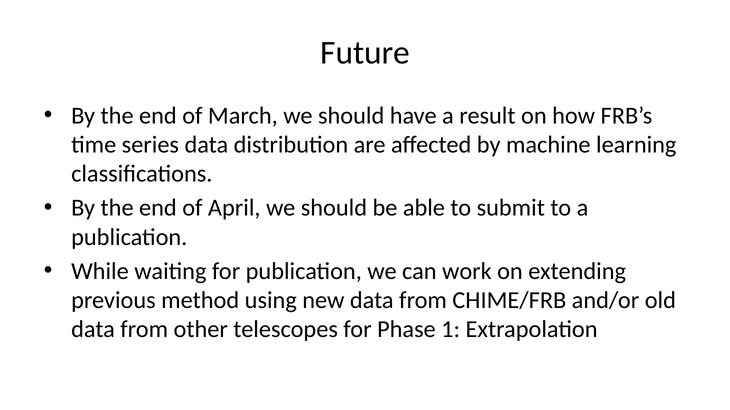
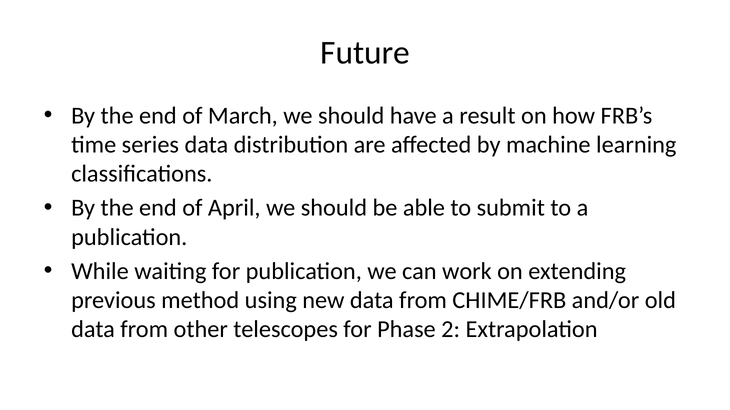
1: 1 -> 2 (451, 330)
